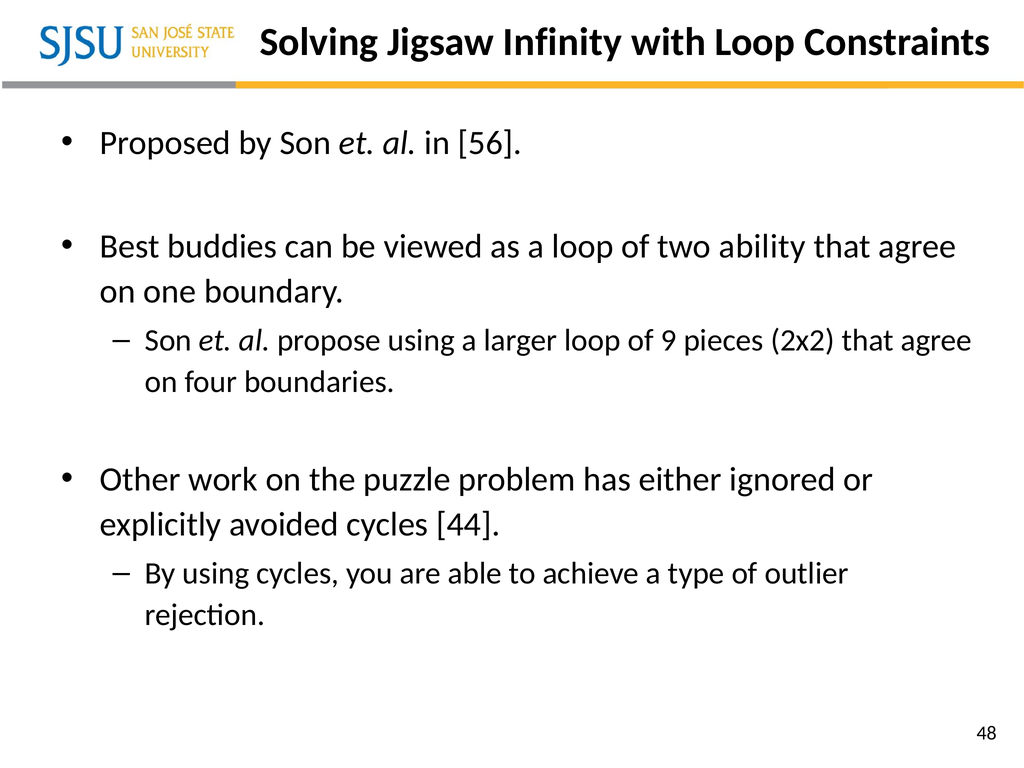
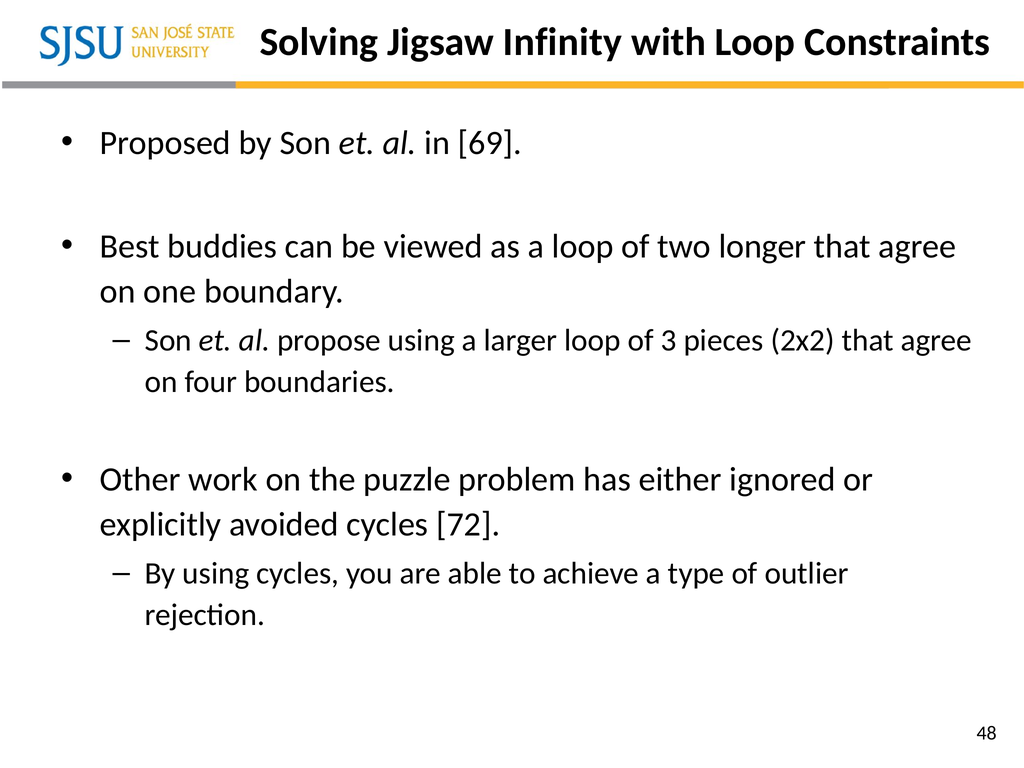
56: 56 -> 69 (490, 143)
ability: ability -> longer (762, 247)
9: 9 -> 3 (669, 341)
44: 44 -> 72 (468, 525)
